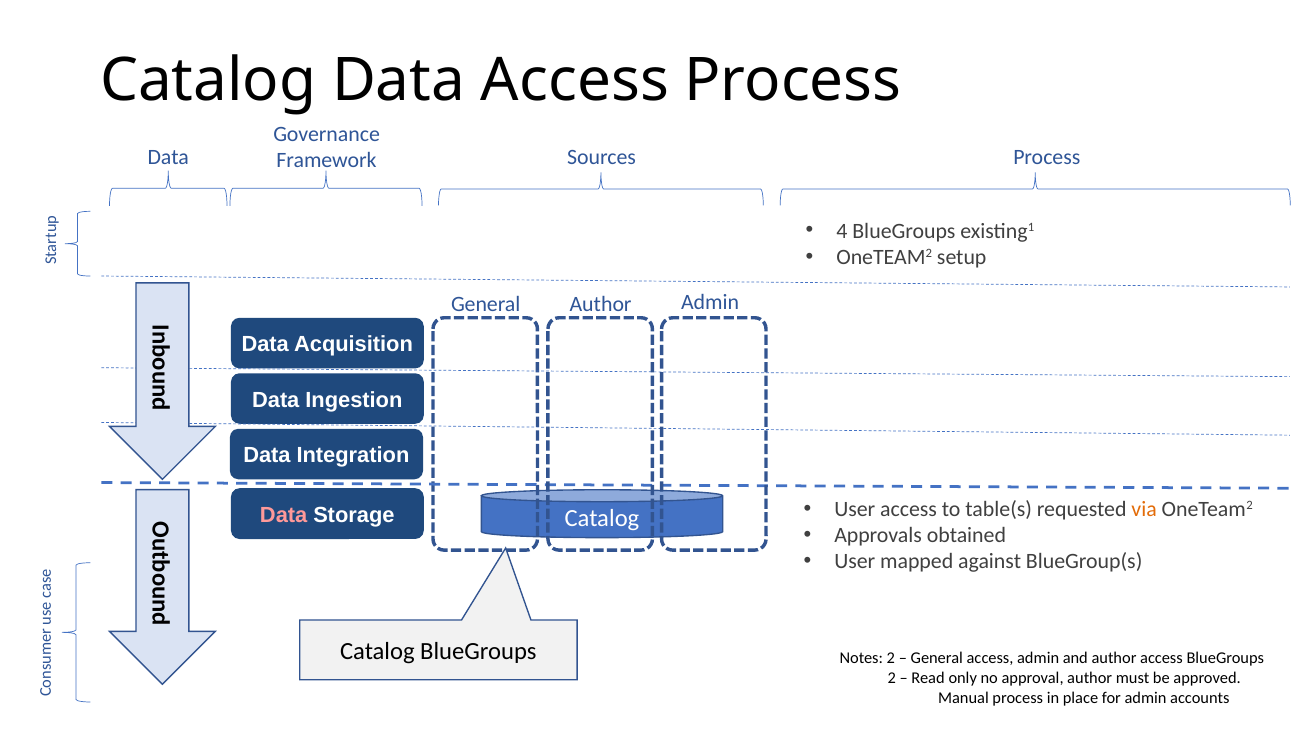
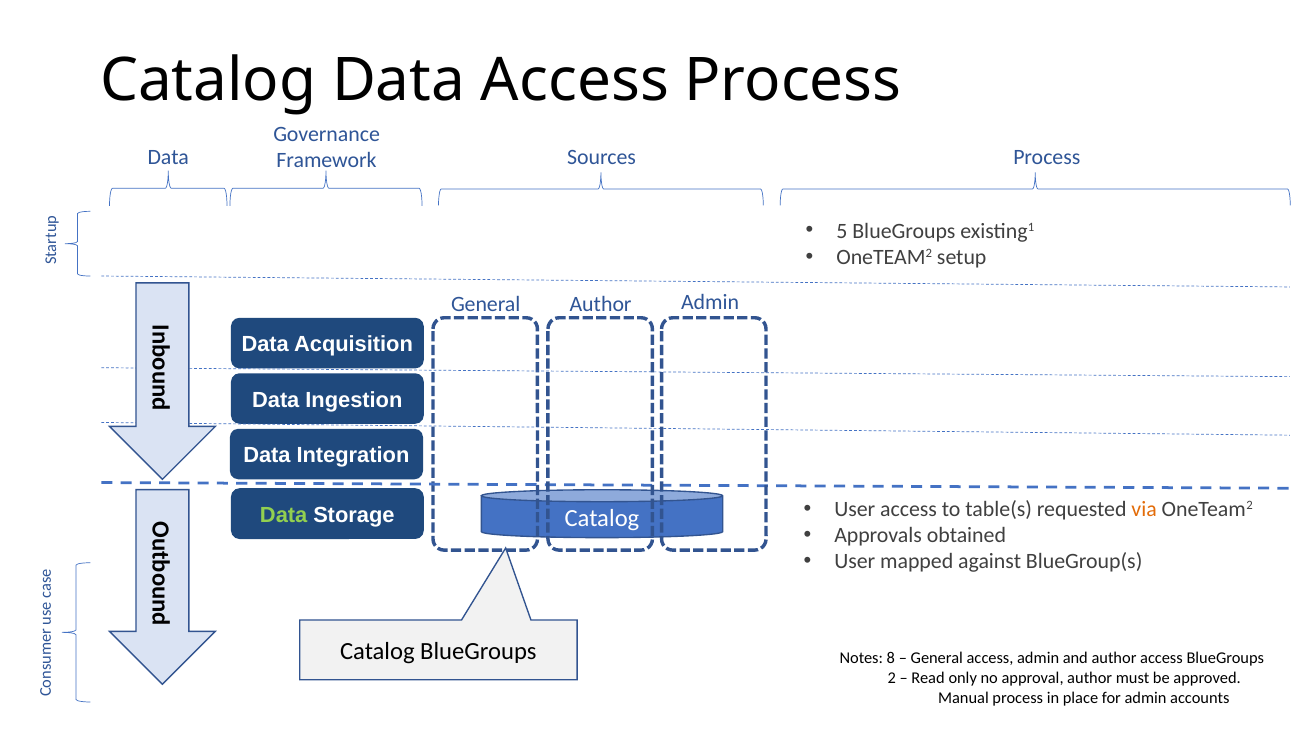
4: 4 -> 5 (842, 231)
Data colour: pink -> light green (284, 515)
Notes 2: 2 -> 8 (891, 659)
